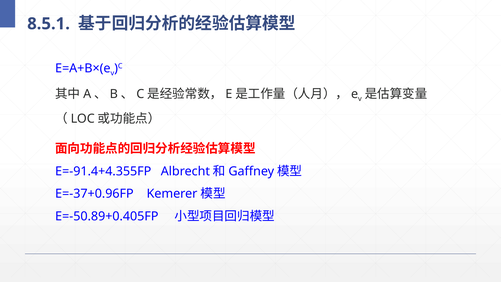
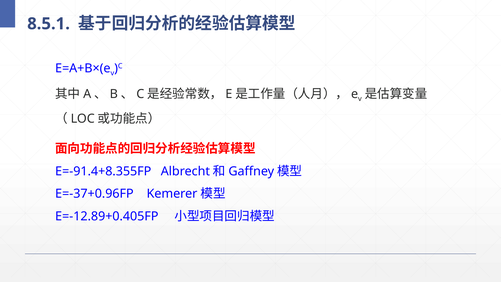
E=-91.4+4.355FP: E=-91.4+4.355FP -> E=-91.4+8.355FP (103, 171)
E=-50.89+0.405FP: E=-50.89+0.405FP -> E=-12.89+0.405FP (107, 216)
